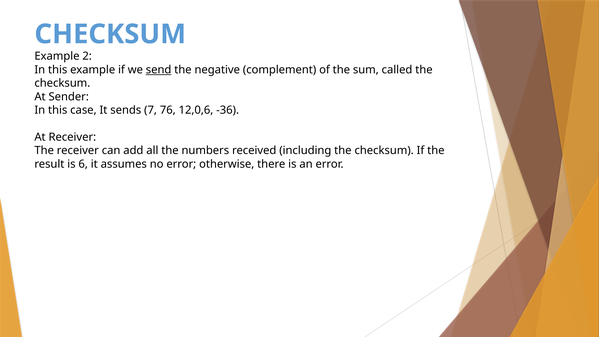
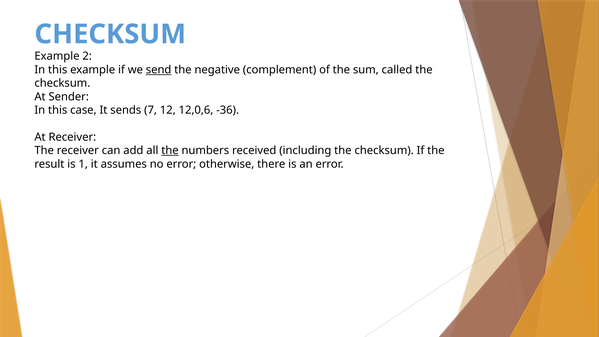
76: 76 -> 12 (168, 110)
the underline: none -> present (170, 151)
6: 6 -> 1 (83, 164)
